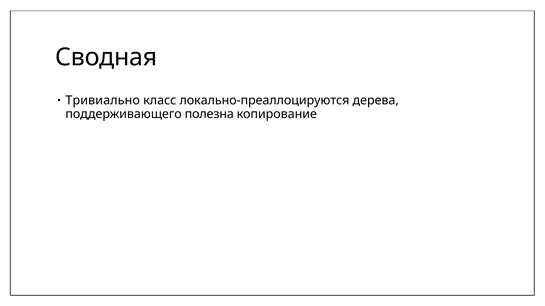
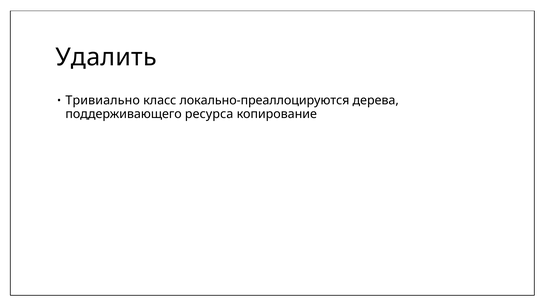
Сводная: Сводная -> Удалить (106, 57)
полезна: полезна -> ресурса (209, 114)
